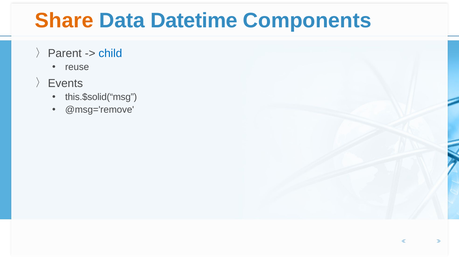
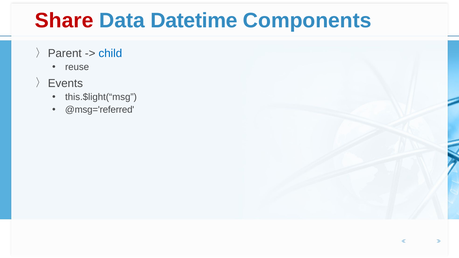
Share colour: orange -> red (64, 21)
this.$solid(“msg: this.$solid(“msg -> this.$light(“msg (101, 97)
@msg='remove: @msg='remove -> @msg='referred (100, 110)
